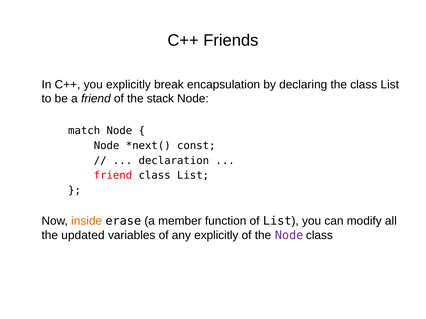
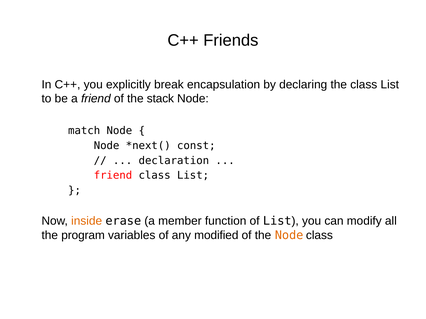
updated: updated -> program (83, 236)
any explicitly: explicitly -> modified (216, 236)
Node colour: purple -> orange (289, 236)
